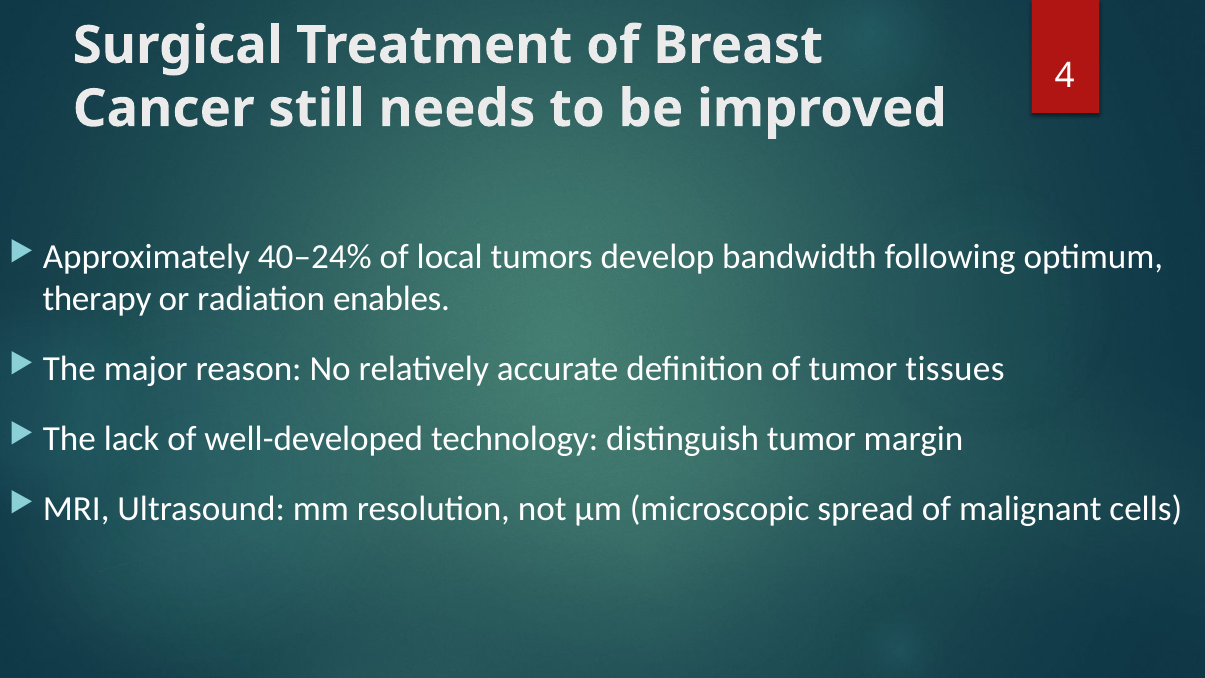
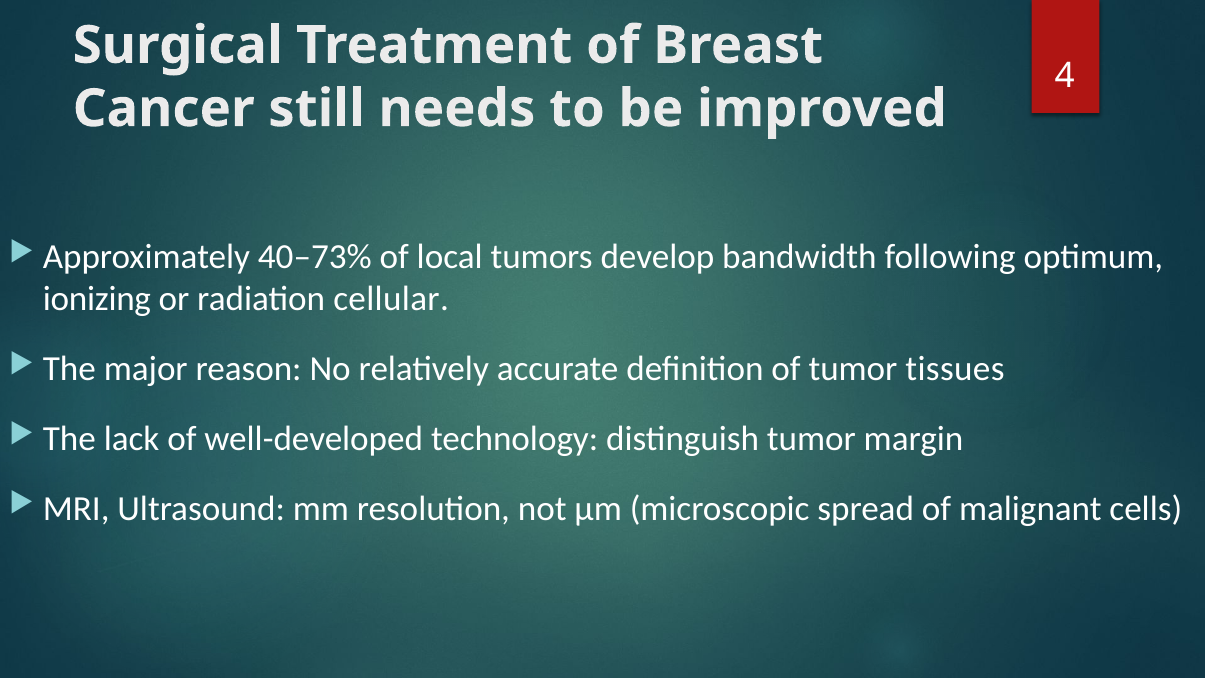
40–24%: 40–24% -> 40–73% (315, 257)
therapy: therapy -> ionizing (97, 299)
enables: enables -> cellular (391, 299)
